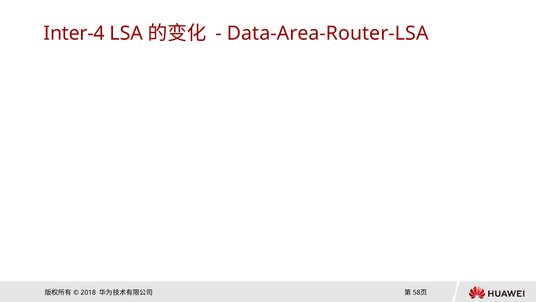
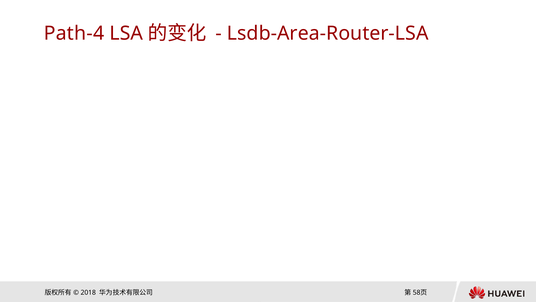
Inter-4: Inter-4 -> Path-4 (74, 33)
Data-Area-Router-LSA: Data-Area-Router-LSA -> Lsdb-Area-Router-LSA (328, 33)
